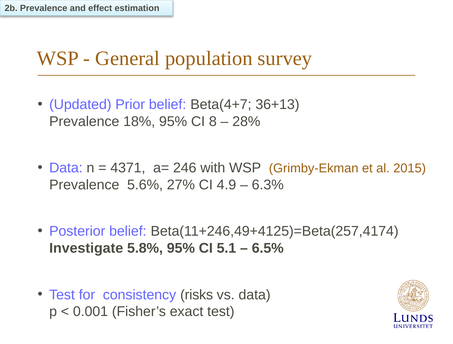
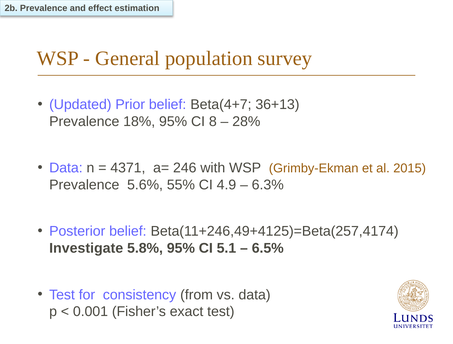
27%: 27% -> 55% (181, 185)
risks: risks -> from (197, 295)
